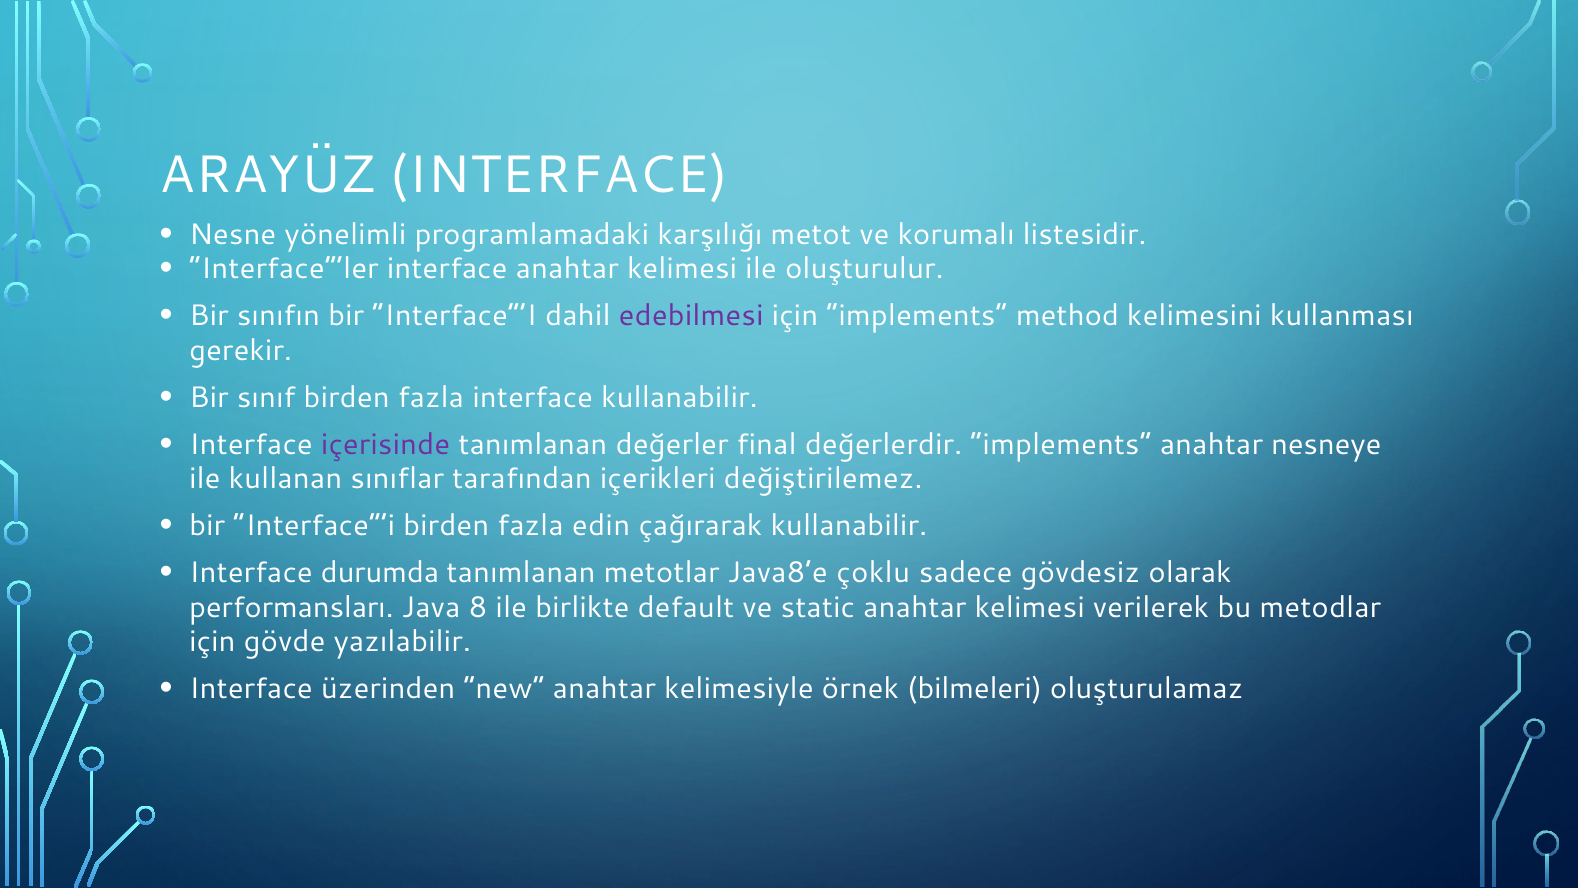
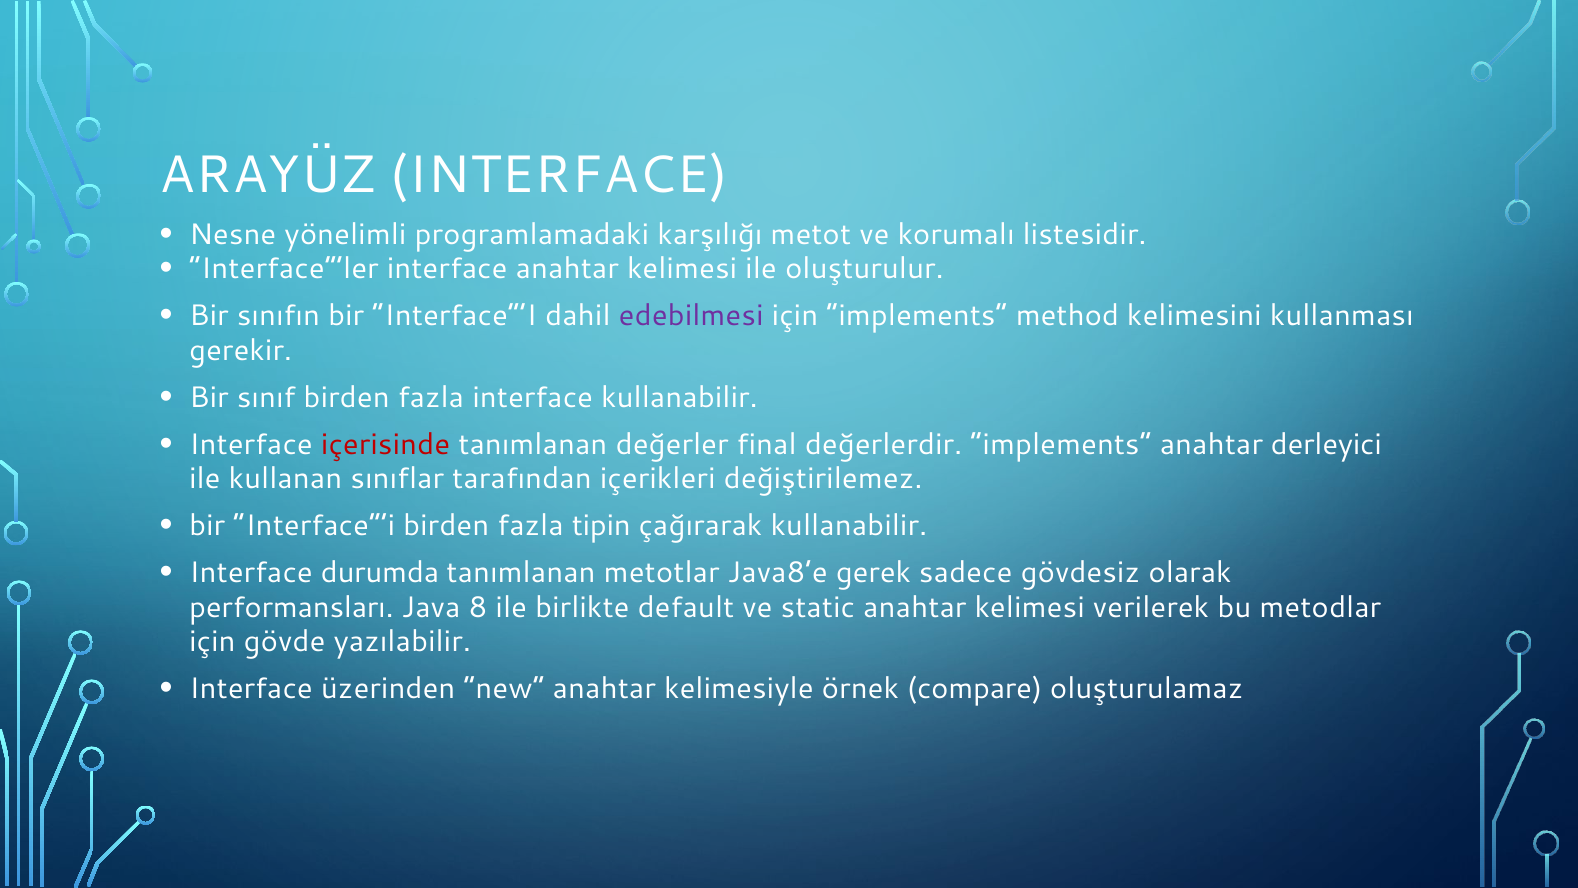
içerisinde colour: purple -> red (386, 444)
nesneye: nesneye -> derleyici (1326, 444)
edin: edin -> tipin (601, 526)
çoklu: çoklu -> gerek (873, 573)
bilmeleri: bilmeleri -> compare (975, 688)
